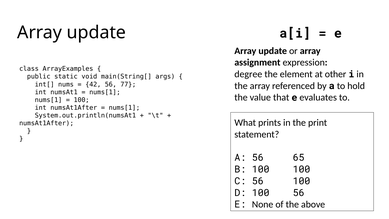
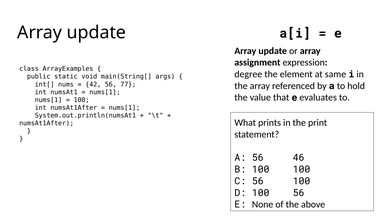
other: other -> same (335, 74)
65: 65 -> 46 (299, 158)
